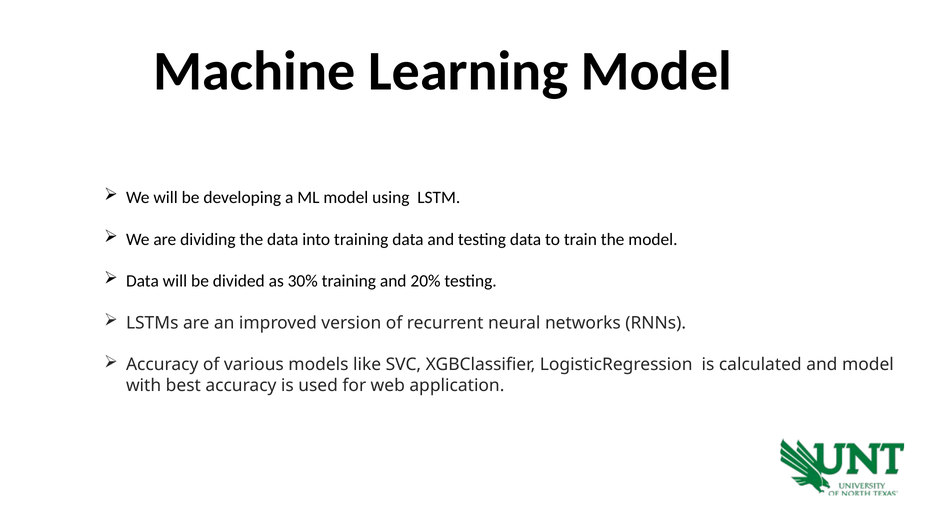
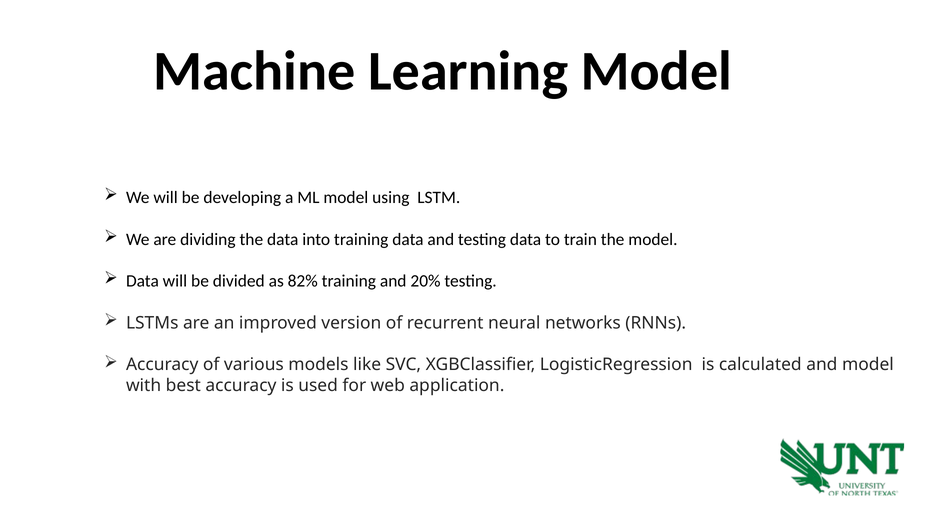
30%: 30% -> 82% (303, 281)
